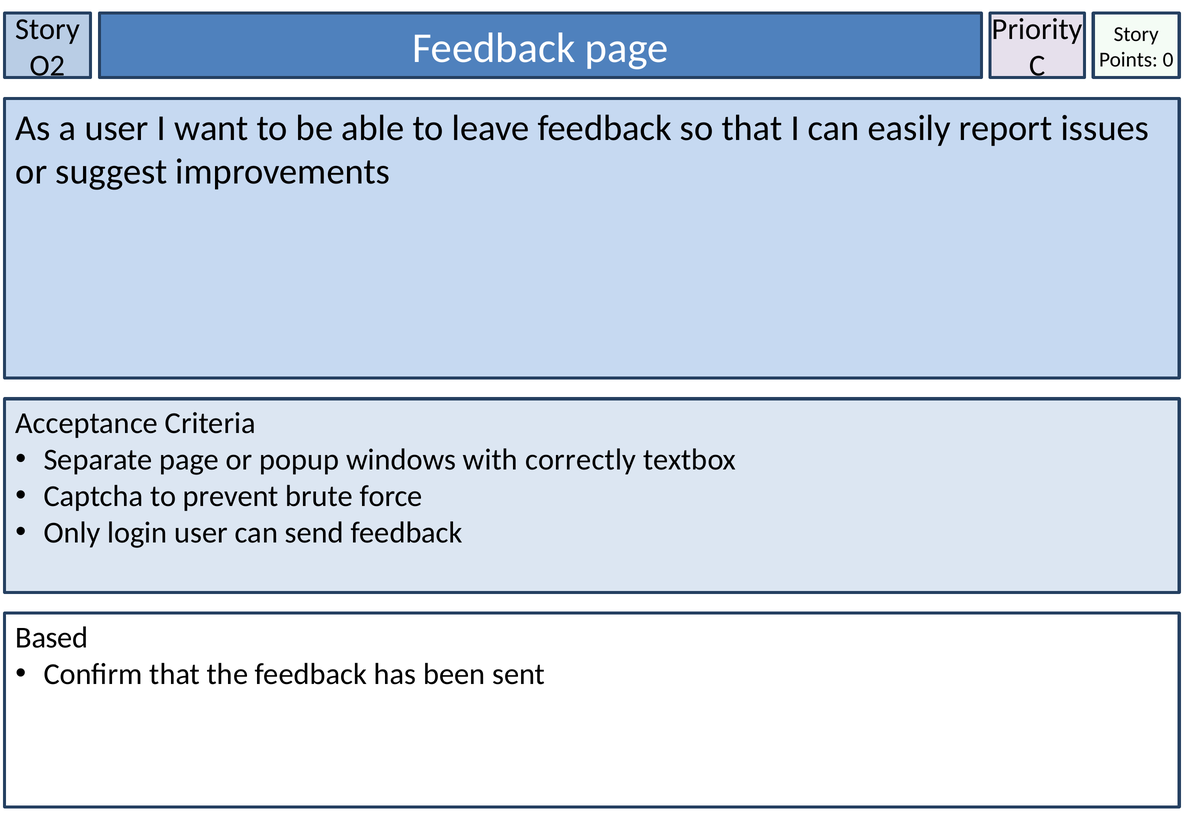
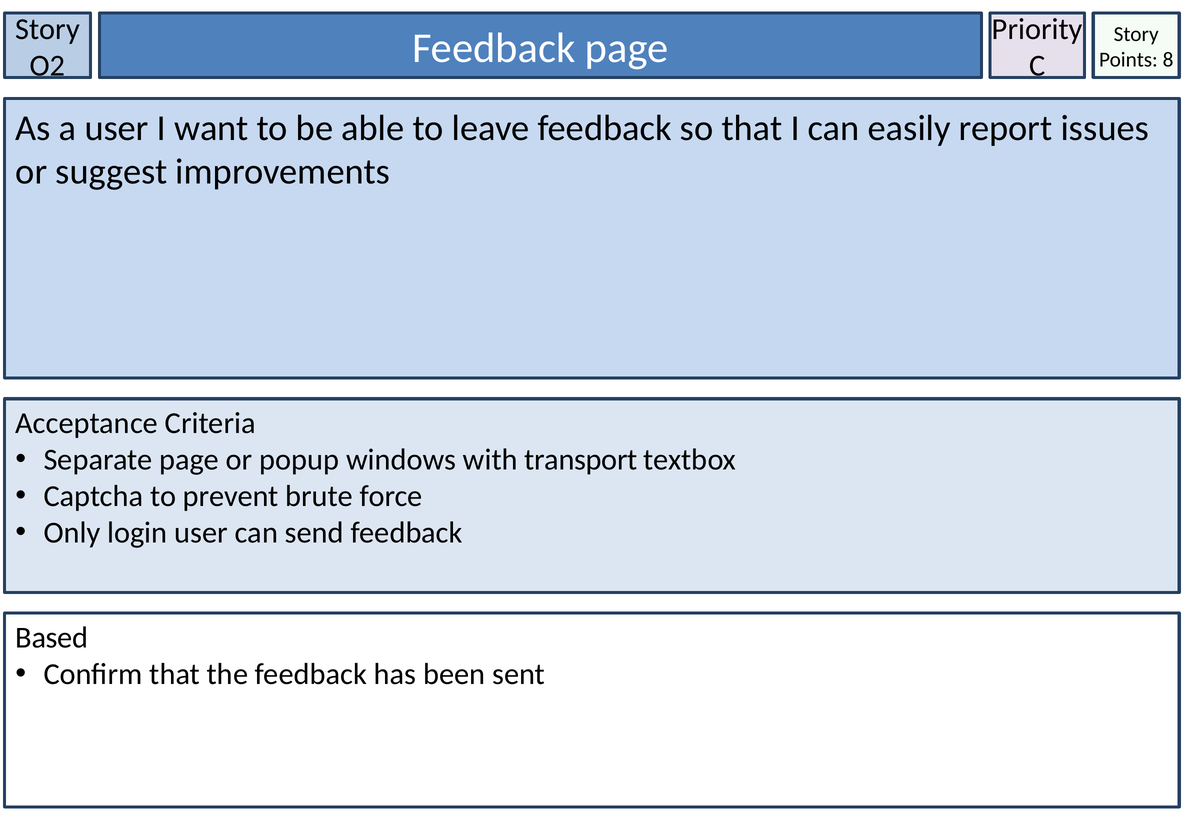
0: 0 -> 8 (1168, 60)
correctly: correctly -> transport (581, 460)
